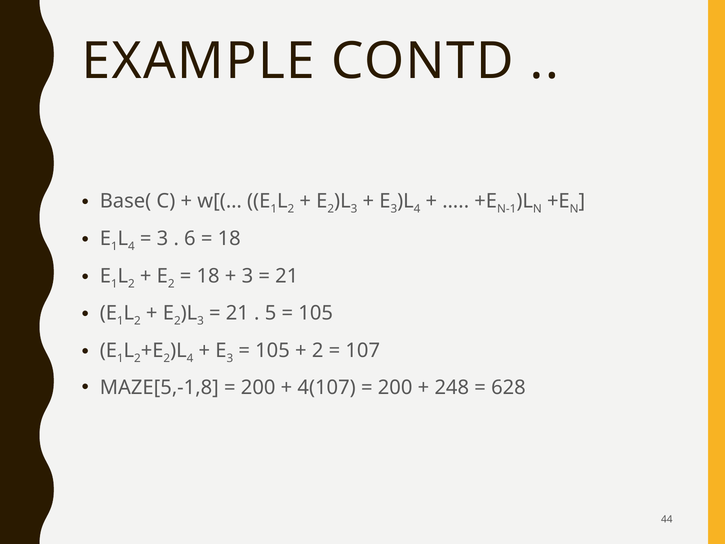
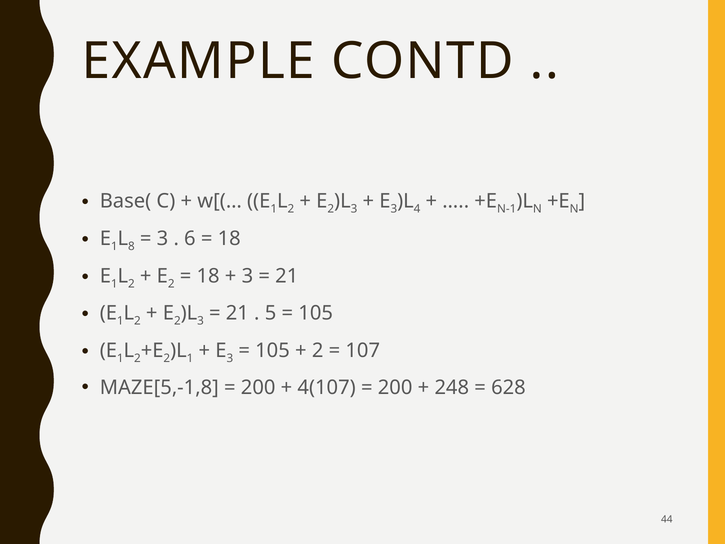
4: 4 -> 8 (131, 246)
4: 4 -> 1 (190, 358)
